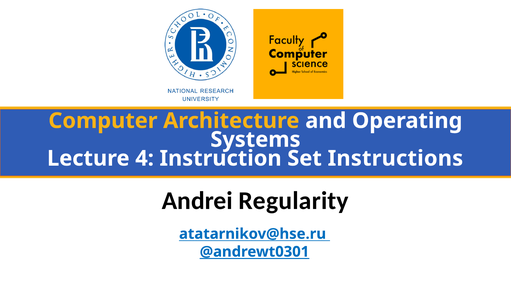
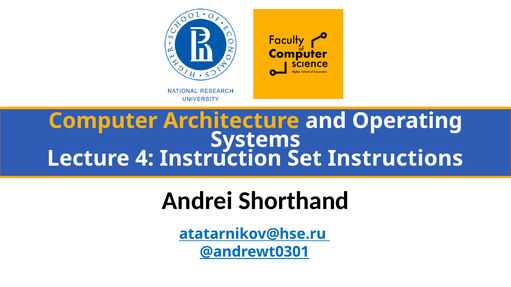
Regularity: Regularity -> Shorthand (294, 201)
